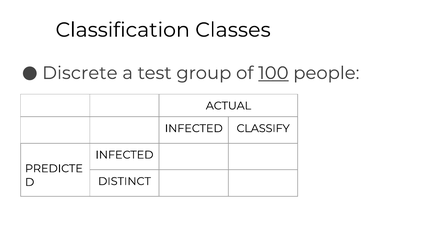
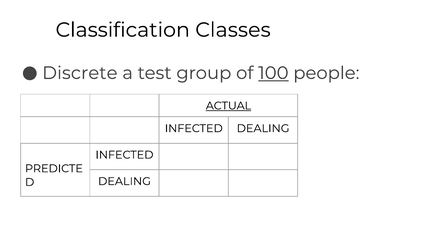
ACTUAL underline: none -> present (229, 106)
CLASSIFY: CLASSIFY -> DEALING (263, 128)
DISTINCT: DISTINCT -> DEALING (124, 181)
